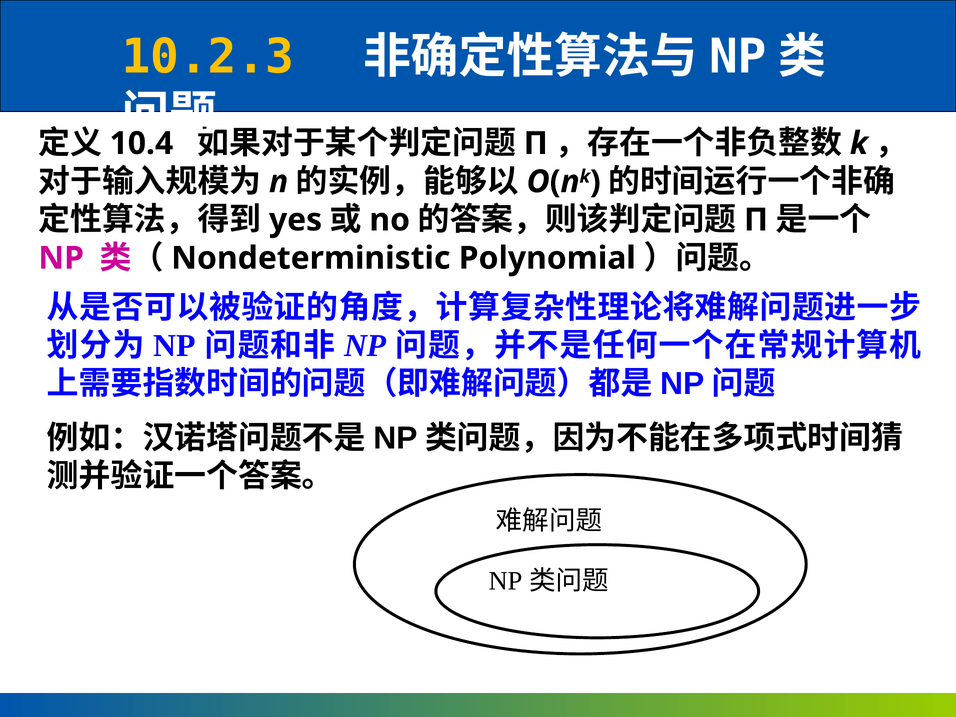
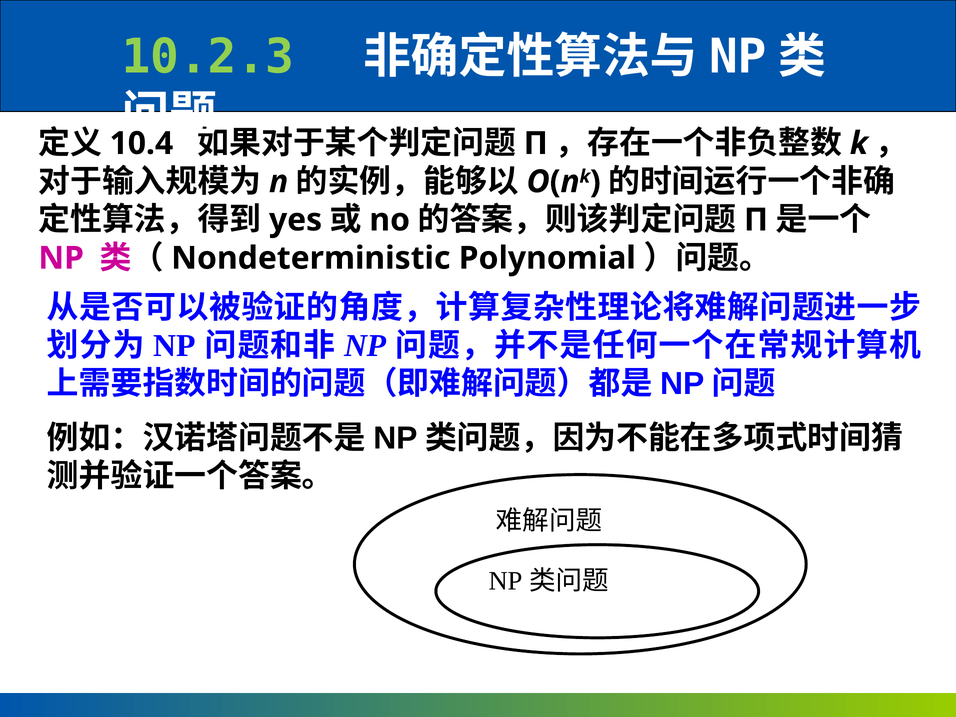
10.2.3 colour: yellow -> light green (208, 57)
